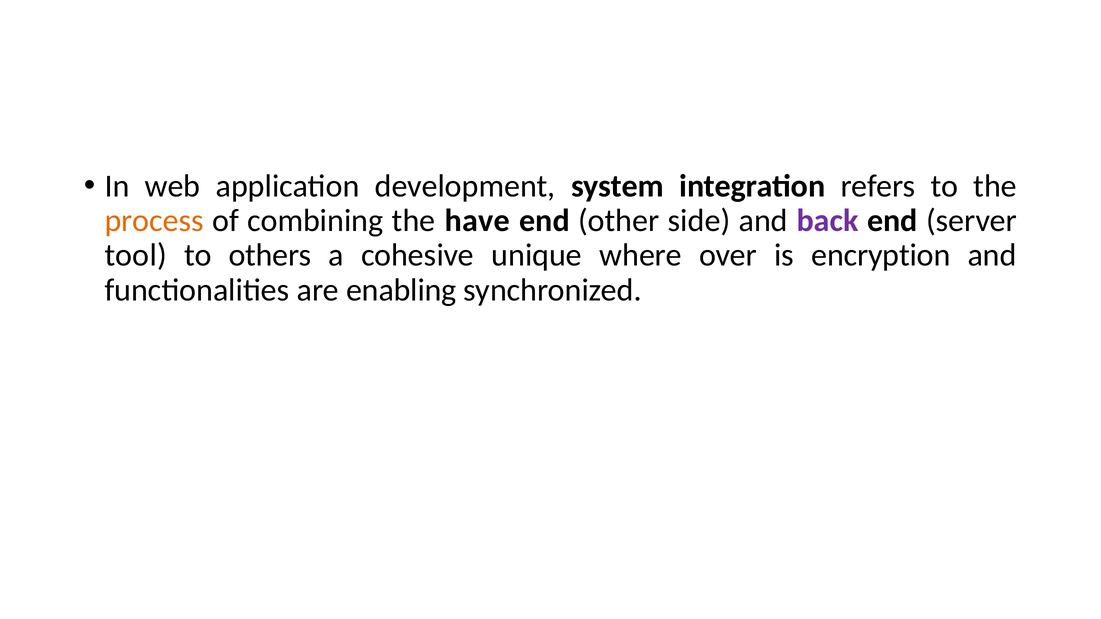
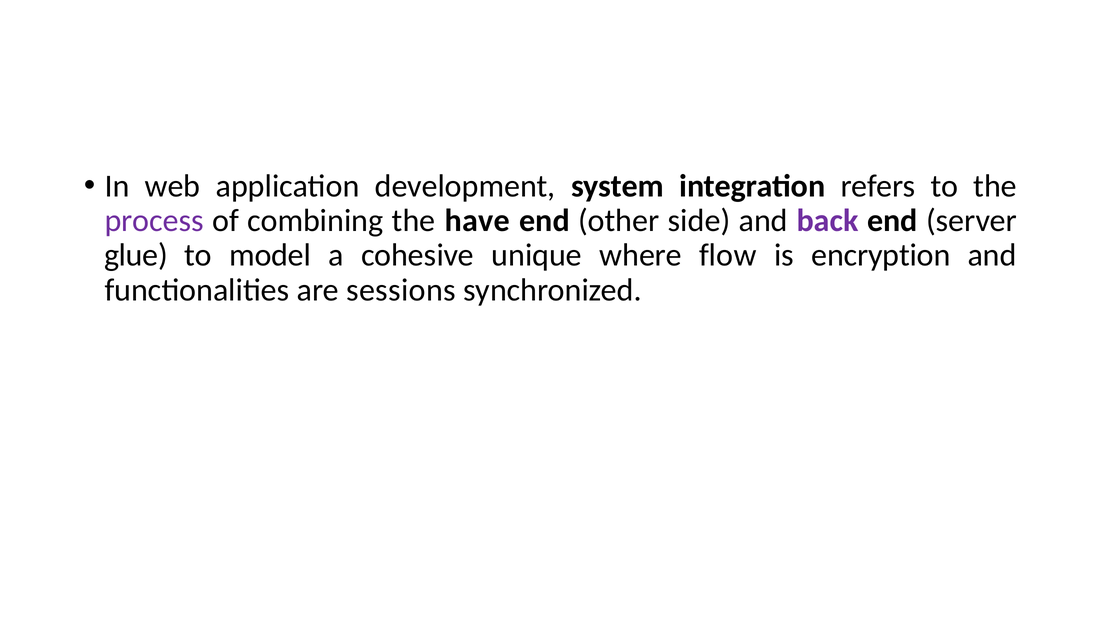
process colour: orange -> purple (154, 221)
tool: tool -> glue (136, 256)
others: others -> model (270, 256)
over: over -> flow (728, 256)
enabling: enabling -> sessions (401, 290)
